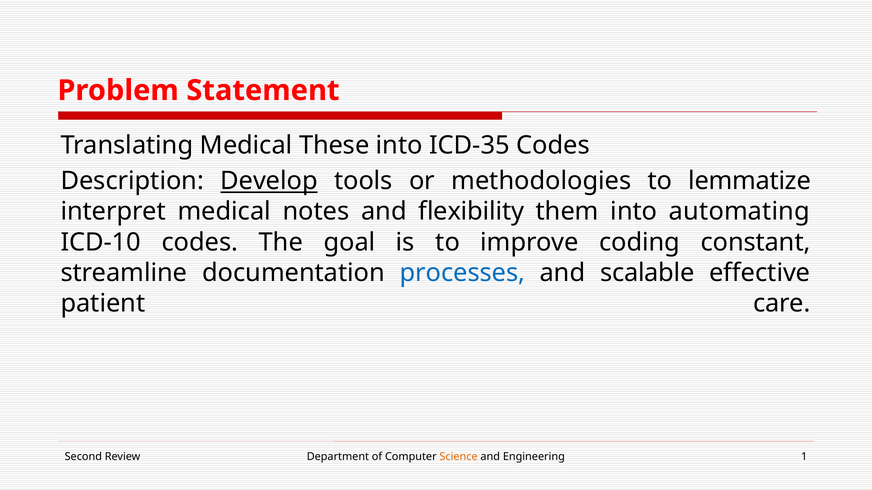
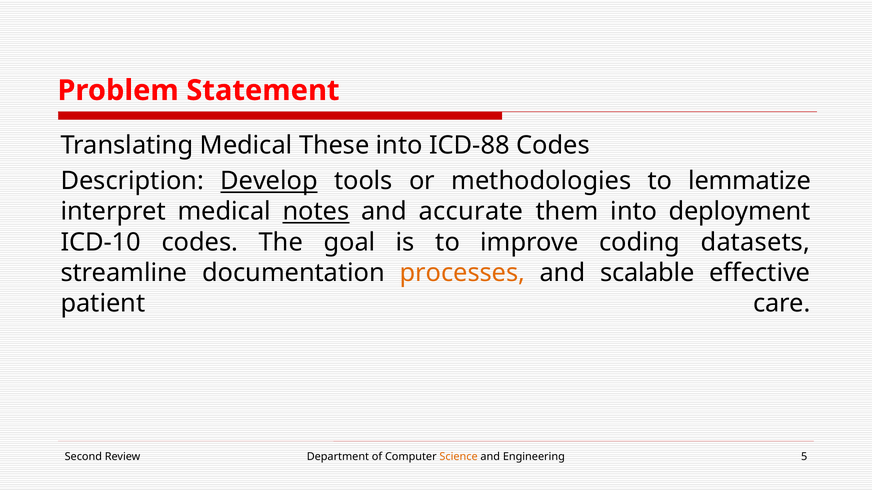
ICD-35: ICD-35 -> ICD-88 (470, 146)
notes underline: none -> present (316, 212)
flexibility: flexibility -> accurate (471, 212)
automating: automating -> deployment (740, 212)
constant: constant -> datasets (755, 242)
processes colour: blue -> orange (462, 273)
1: 1 -> 5 (804, 457)
